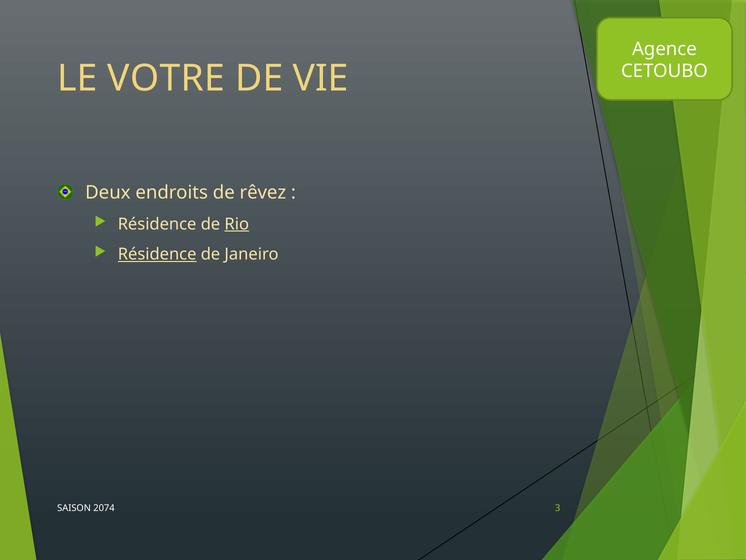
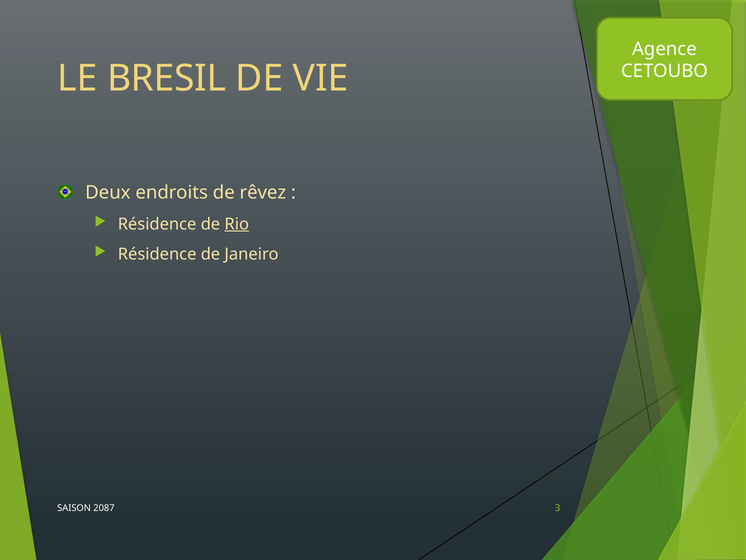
VOTRE: VOTRE -> BRESIL (167, 78)
Résidence underline: present -> none (157, 254)
2074: 2074 -> 2087 (104, 508)
